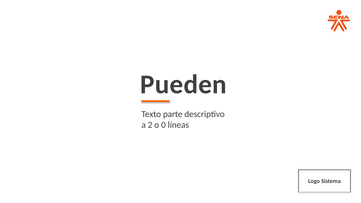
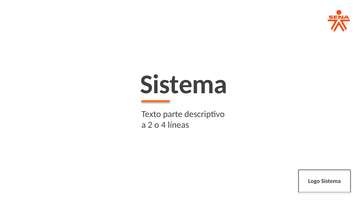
Pueden: Pueden -> Sistema (184, 84)
0: 0 -> 4 (163, 125)
